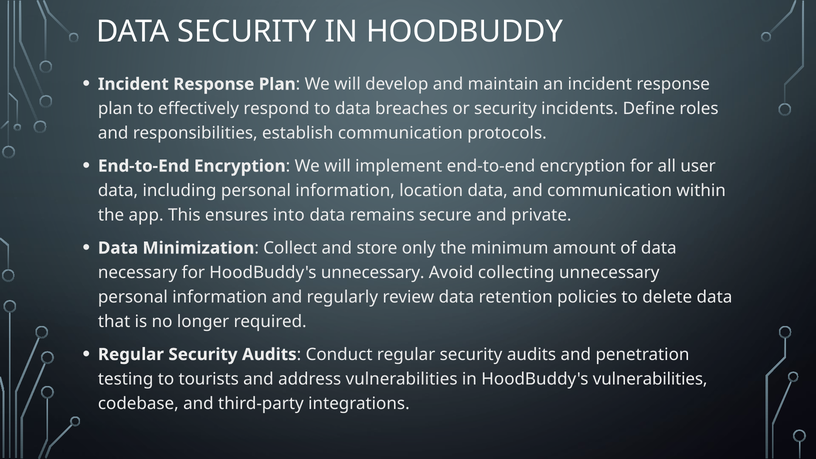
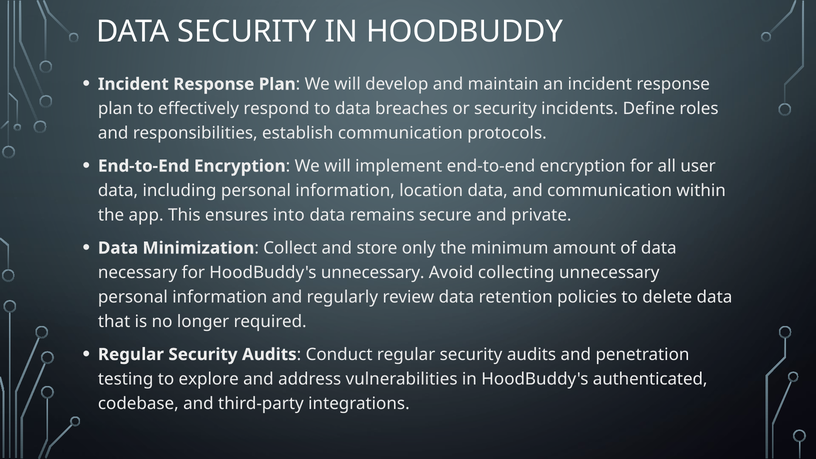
tourists: tourists -> explore (209, 379)
HoodBuddy's vulnerabilities: vulnerabilities -> authenticated (650, 379)
